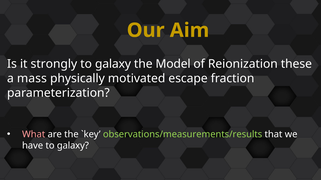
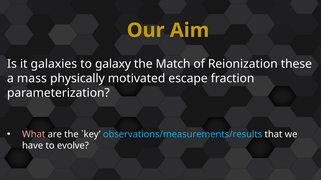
strongly: strongly -> galaxies (54, 64)
Model: Model -> Match (173, 64)
observations/measurements/results colour: light green -> light blue (183, 135)
have to galaxy: galaxy -> evolve (73, 146)
